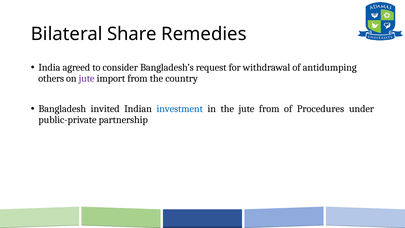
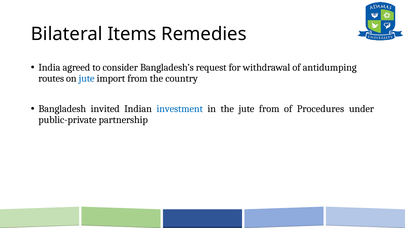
Share: Share -> Items (132, 34)
others: others -> routes (51, 79)
jute colour: purple -> blue (87, 79)
